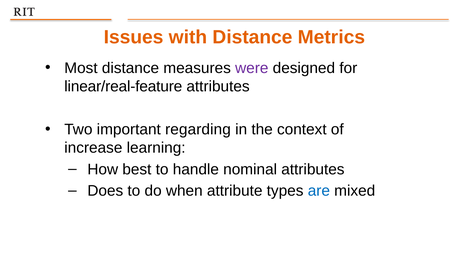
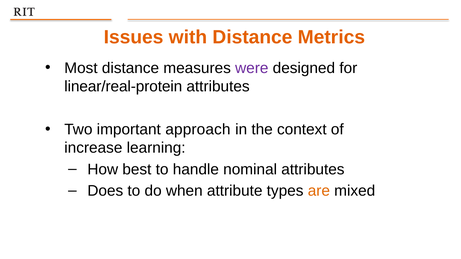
linear/real-feature: linear/real-feature -> linear/real-protein (123, 87)
regarding: regarding -> approach (198, 130)
are colour: blue -> orange (319, 191)
